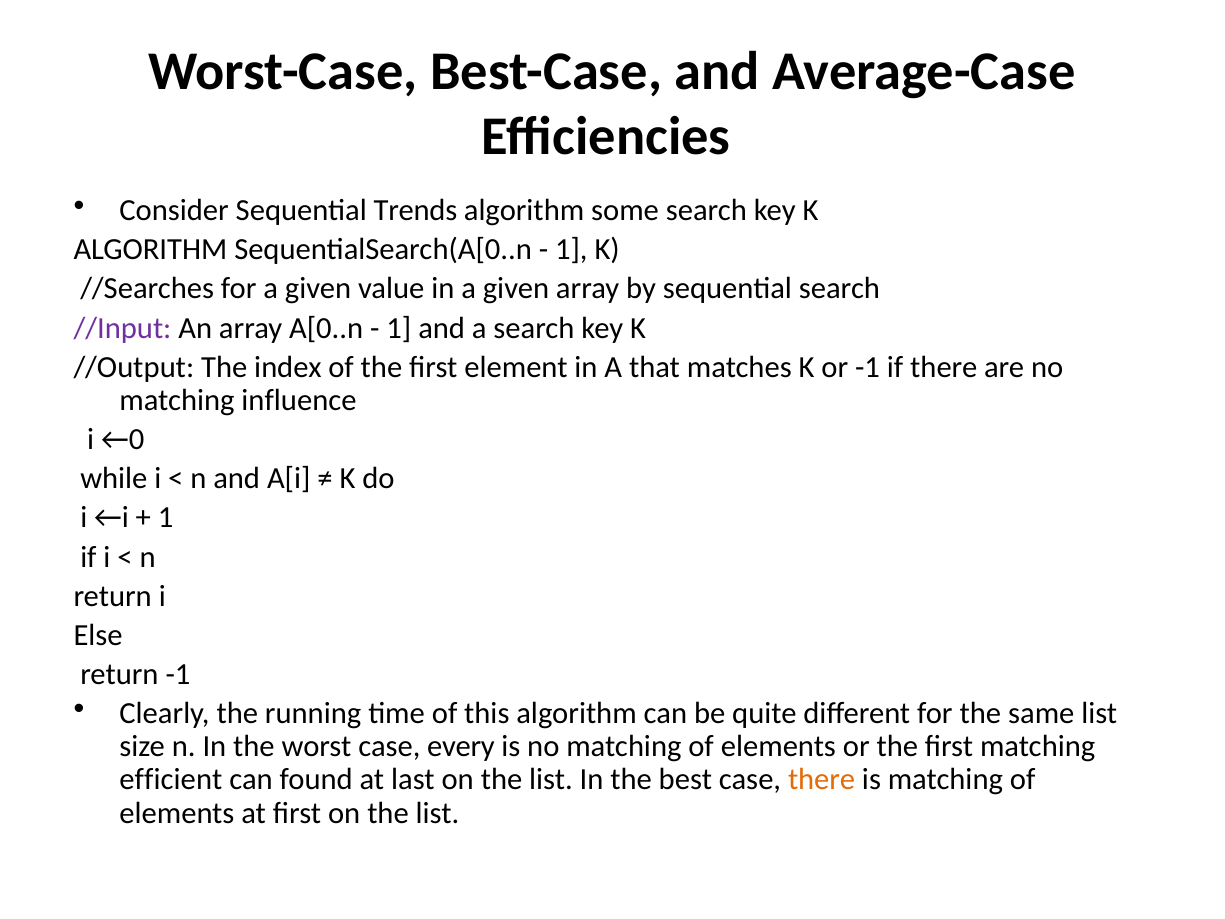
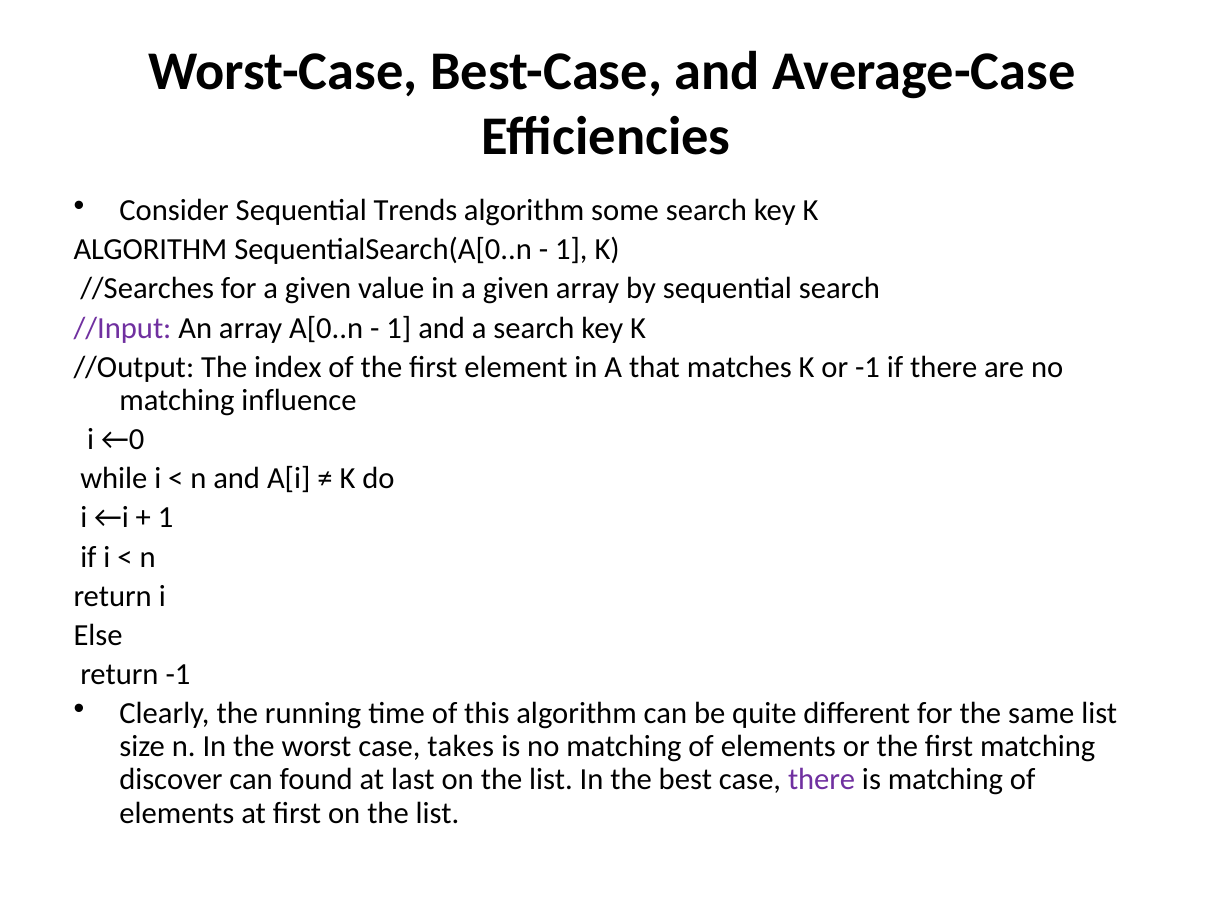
every: every -> takes (461, 746)
efficient: efficient -> discover (171, 780)
there colour: orange -> purple (822, 780)
